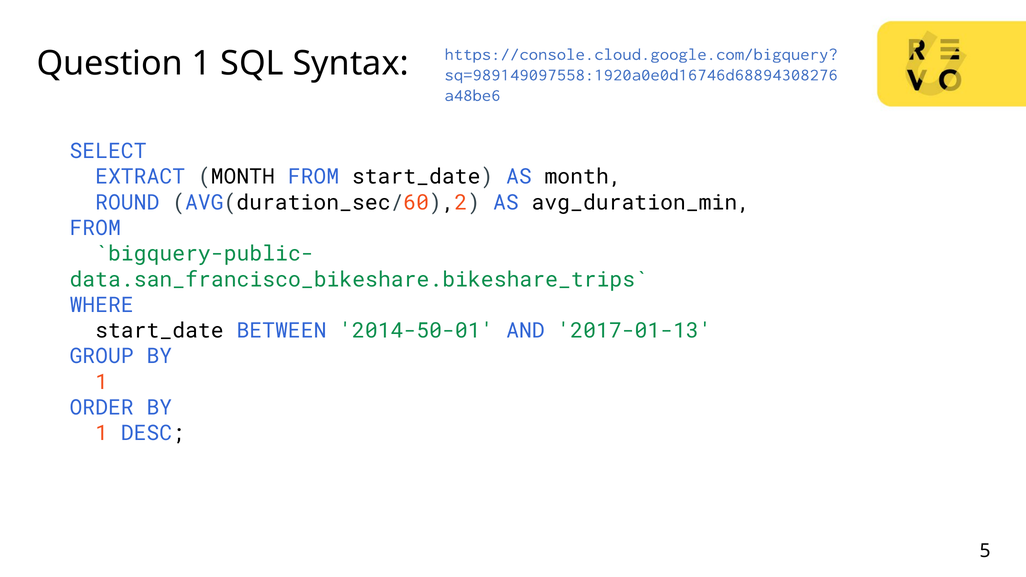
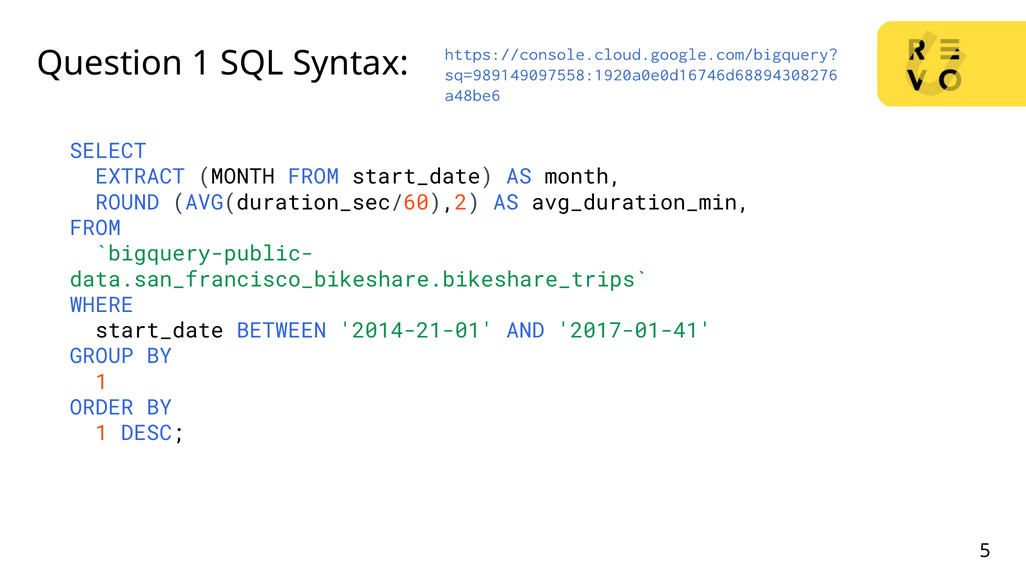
2014-50-01: 2014-50-01 -> 2014-21-01 (416, 331)
2017-01-13: 2017-01-13 -> 2017-01-41 (635, 331)
